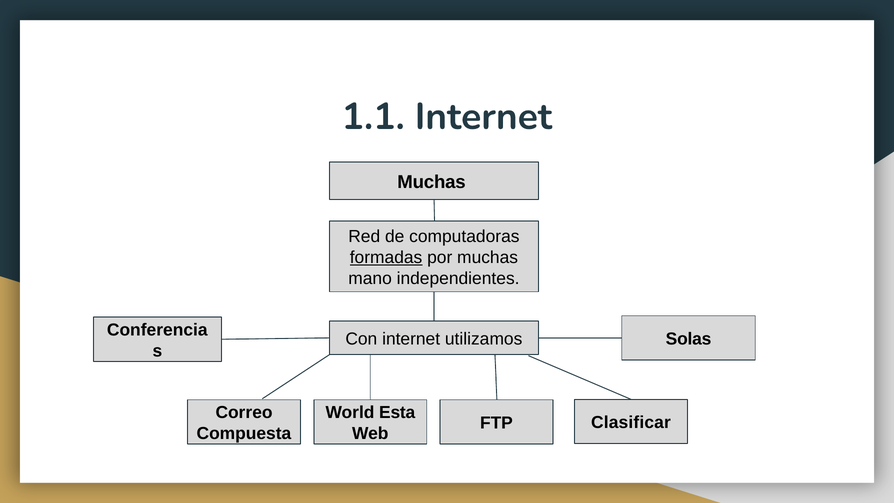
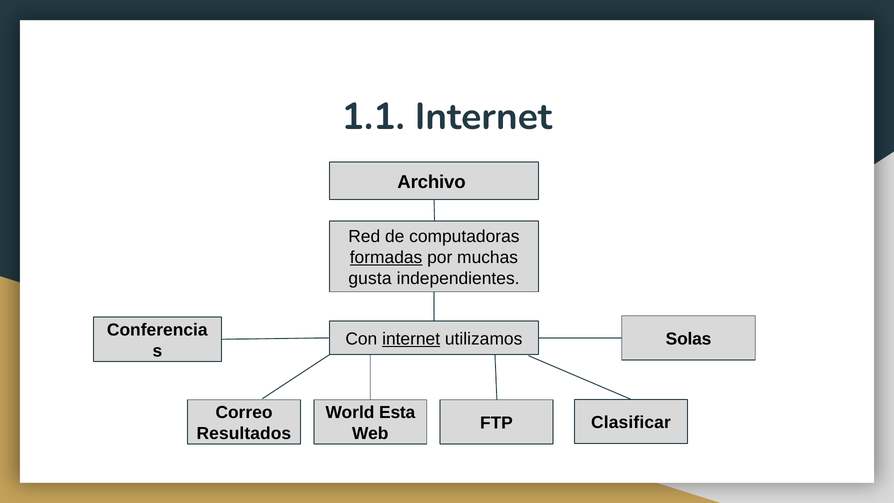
Muchas: Muchas -> Archivo (432, 182)
mano: mano -> gusta (370, 278)
internet underline: none -> present (411, 339)
Compuesta: Compuesta -> Resultados (244, 433)
